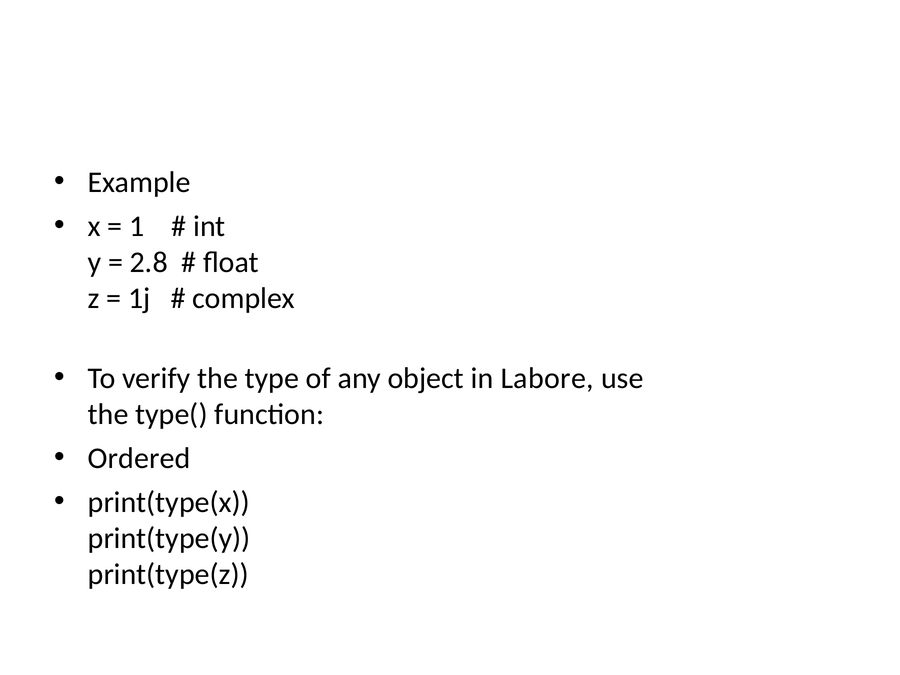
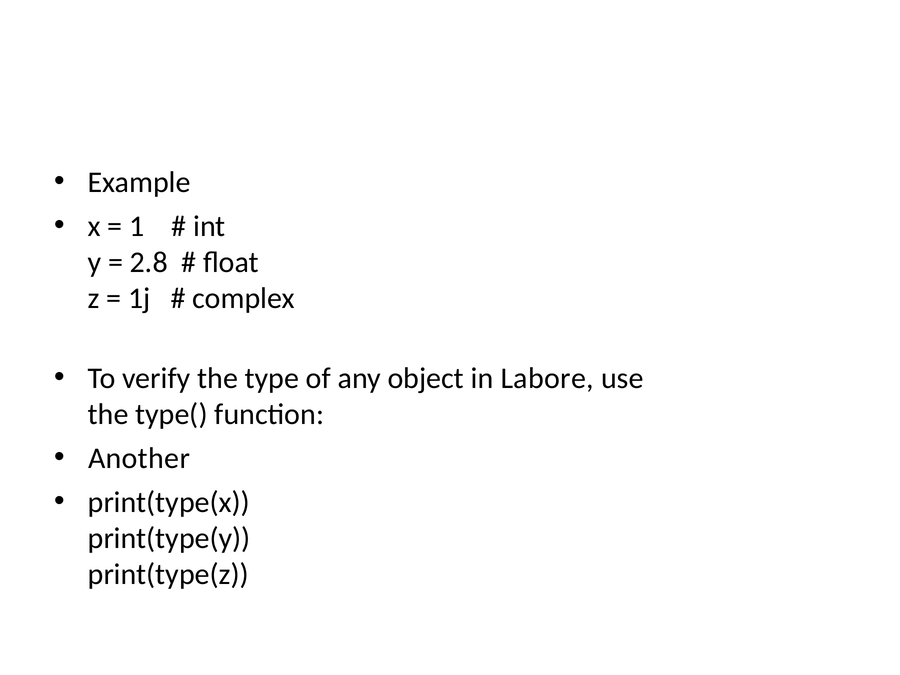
Ordered: Ordered -> Another (139, 458)
